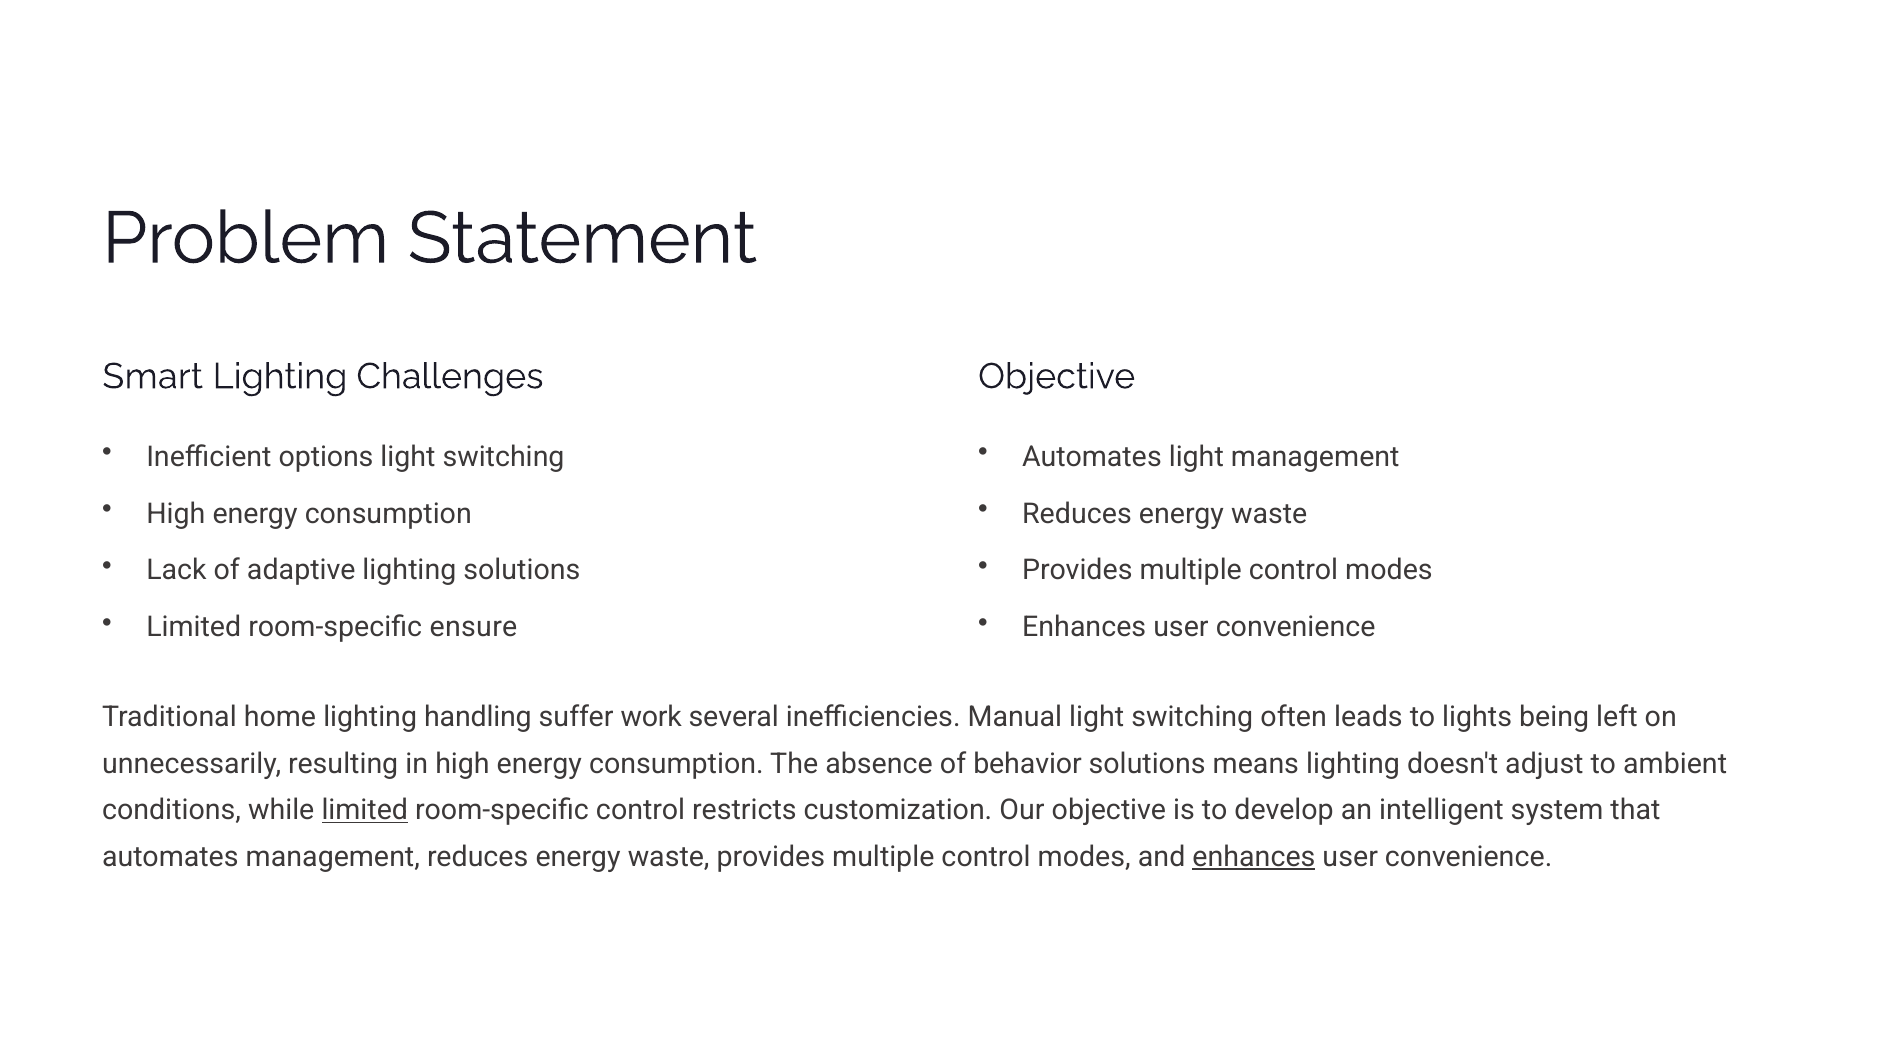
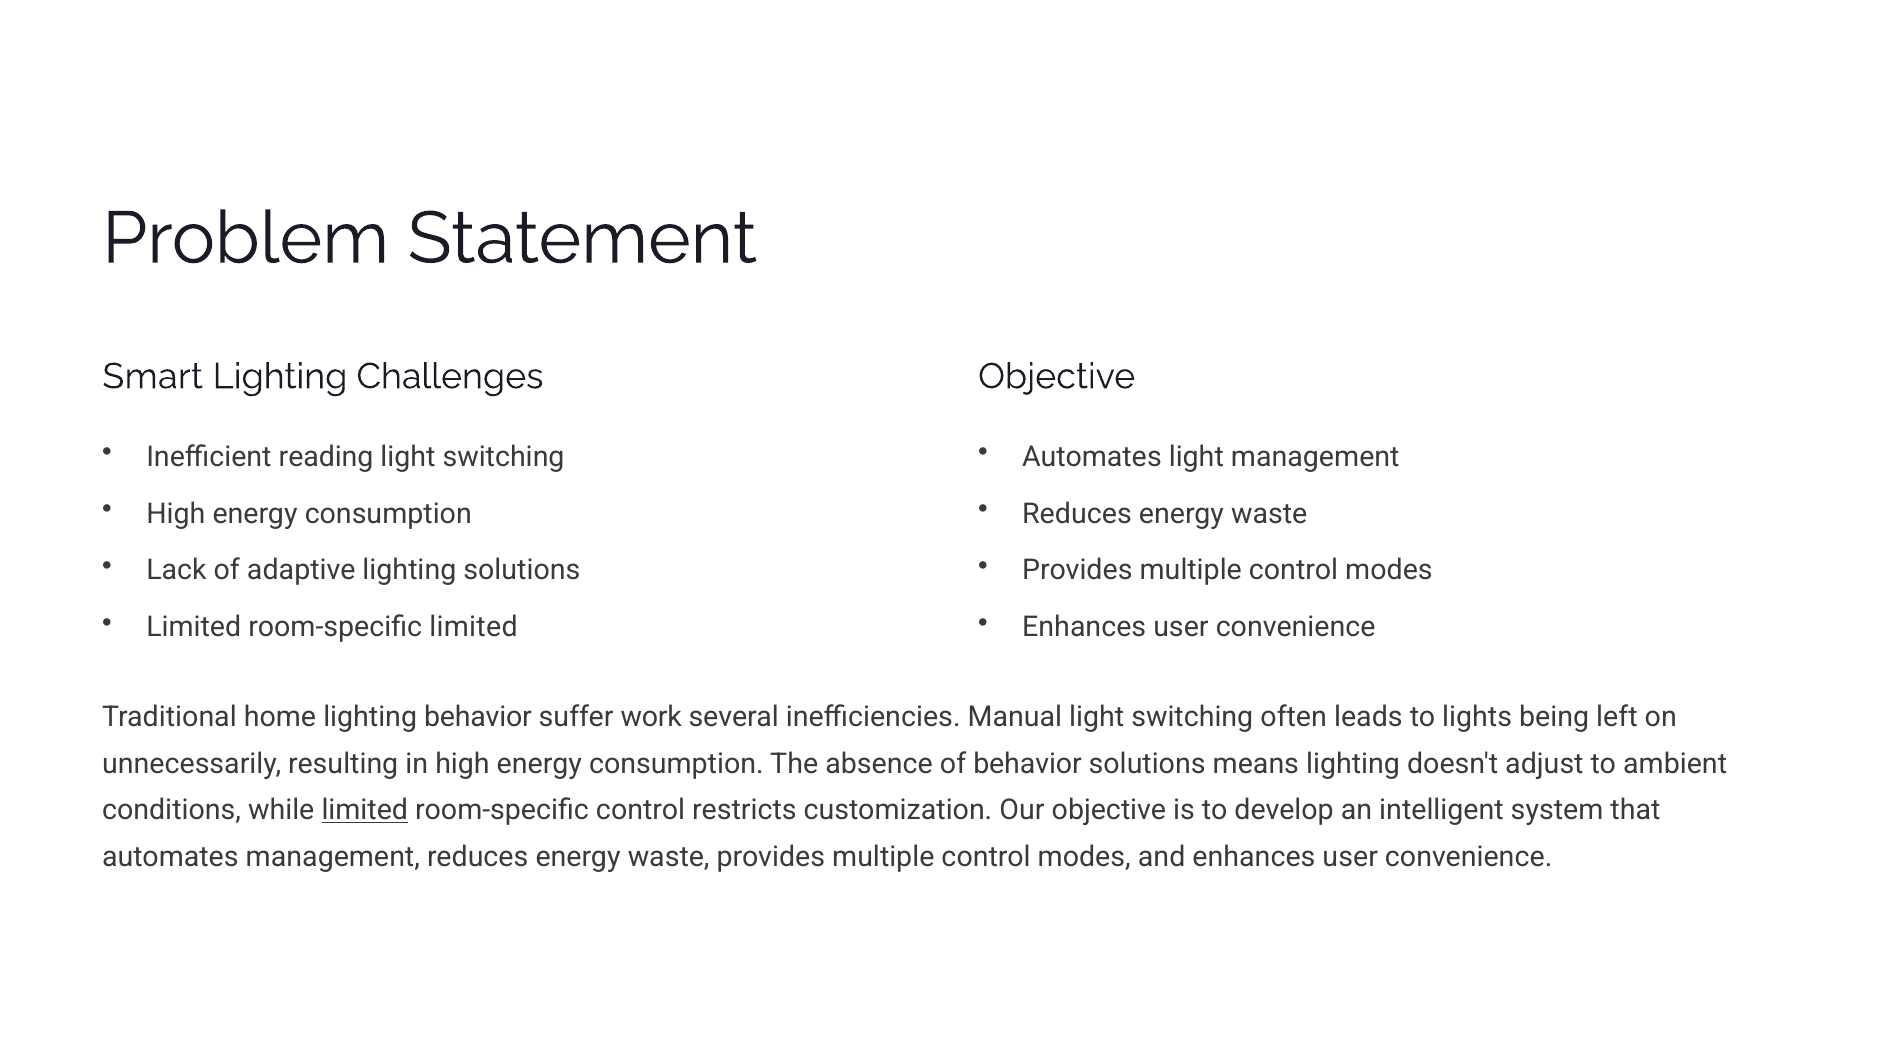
options: options -> reading (326, 457)
room-specific ensure: ensure -> limited (474, 628)
lighting handling: handling -> behavior (478, 717)
enhances underline: present -> none (1254, 857)
